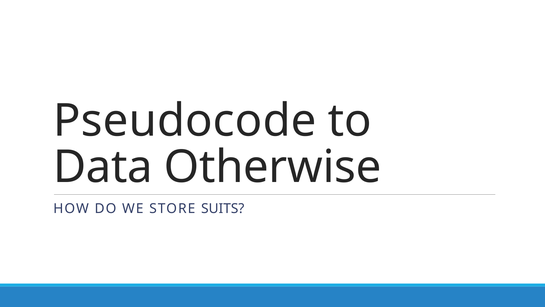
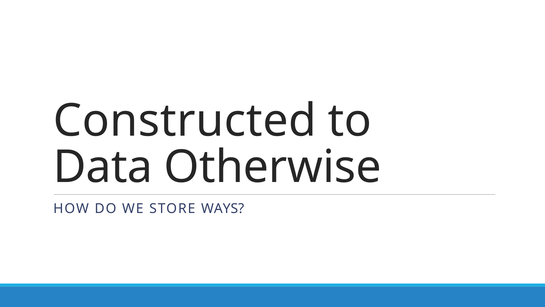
Pseudocode: Pseudocode -> Constructed (185, 121)
SUITS: SUITS -> WAYS (223, 209)
